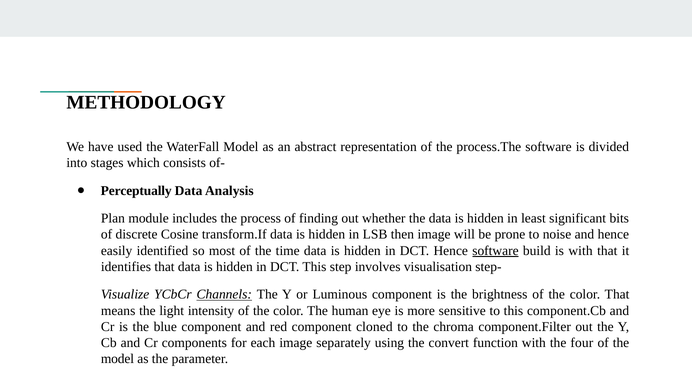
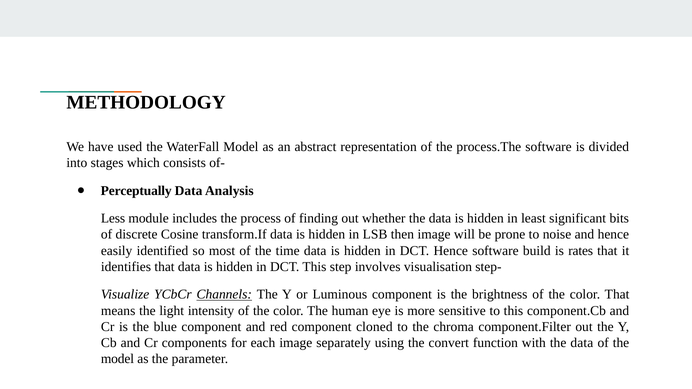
Plan: Plan -> Less (113, 218)
software underline: present -> none (495, 251)
is with: with -> rates (581, 251)
with the four: four -> data (582, 343)
